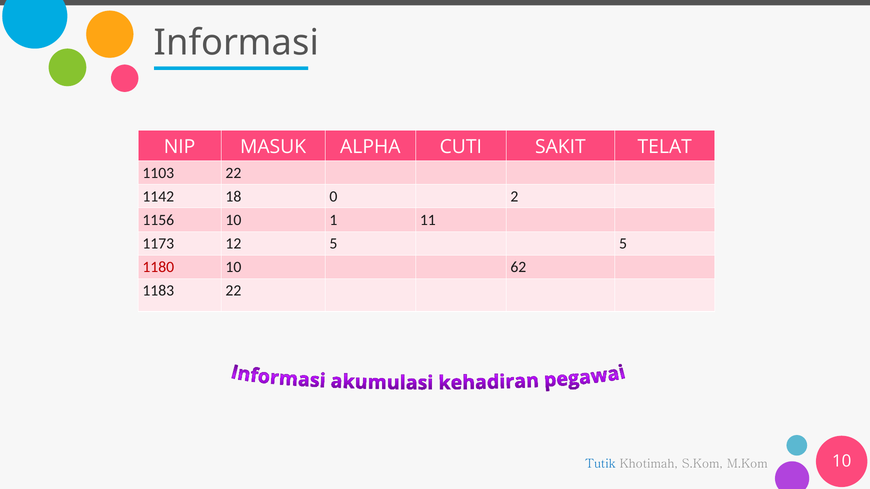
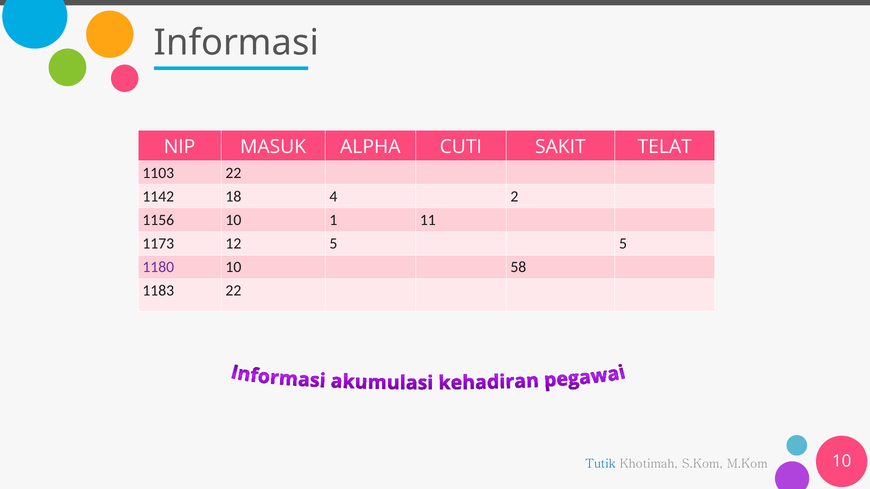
0: 0 -> 4 (333, 197)
1180 colour: red -> purple (158, 267)
62: 62 -> 58 (518, 267)
